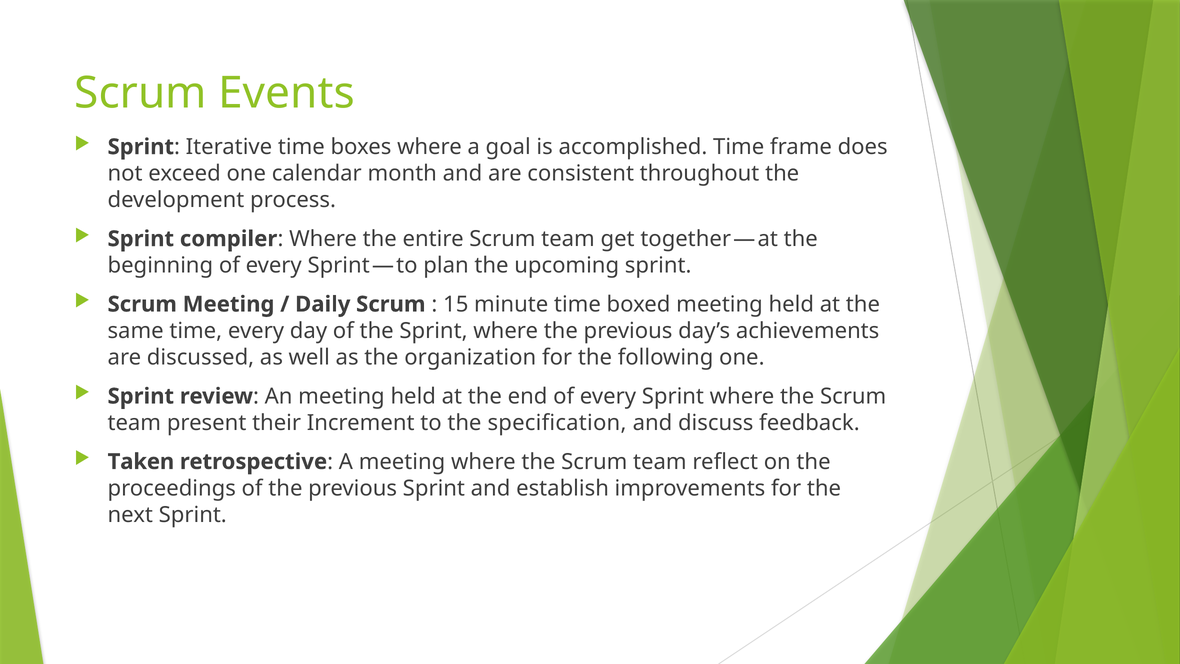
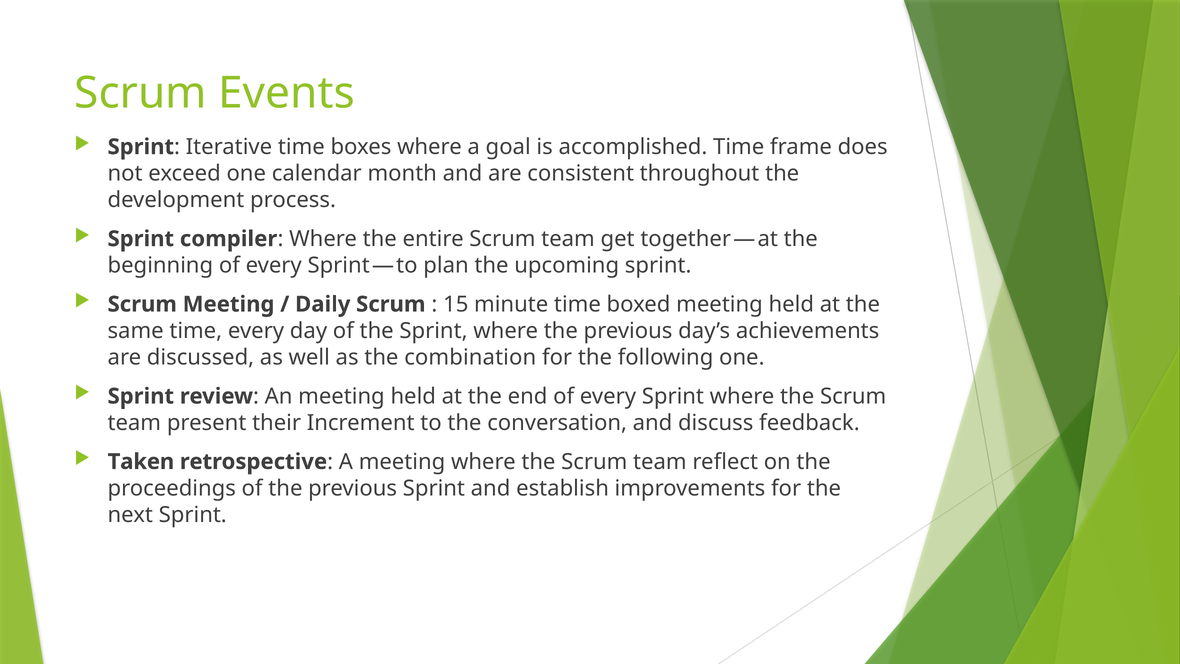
organization: organization -> combination (470, 357)
specification: specification -> conversation (557, 423)
